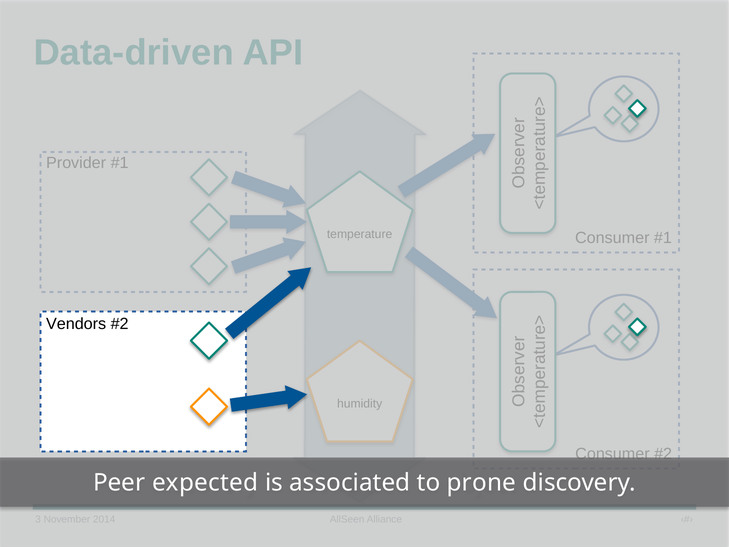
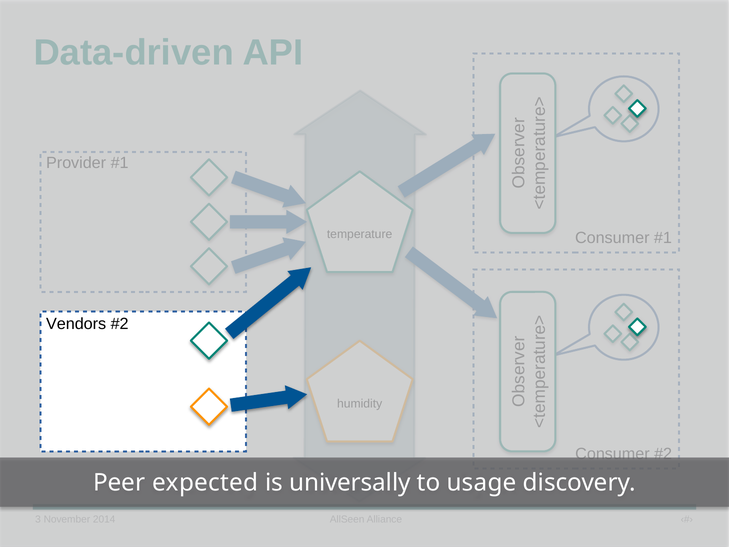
associated: associated -> universally (350, 482)
prone: prone -> usage (482, 482)
